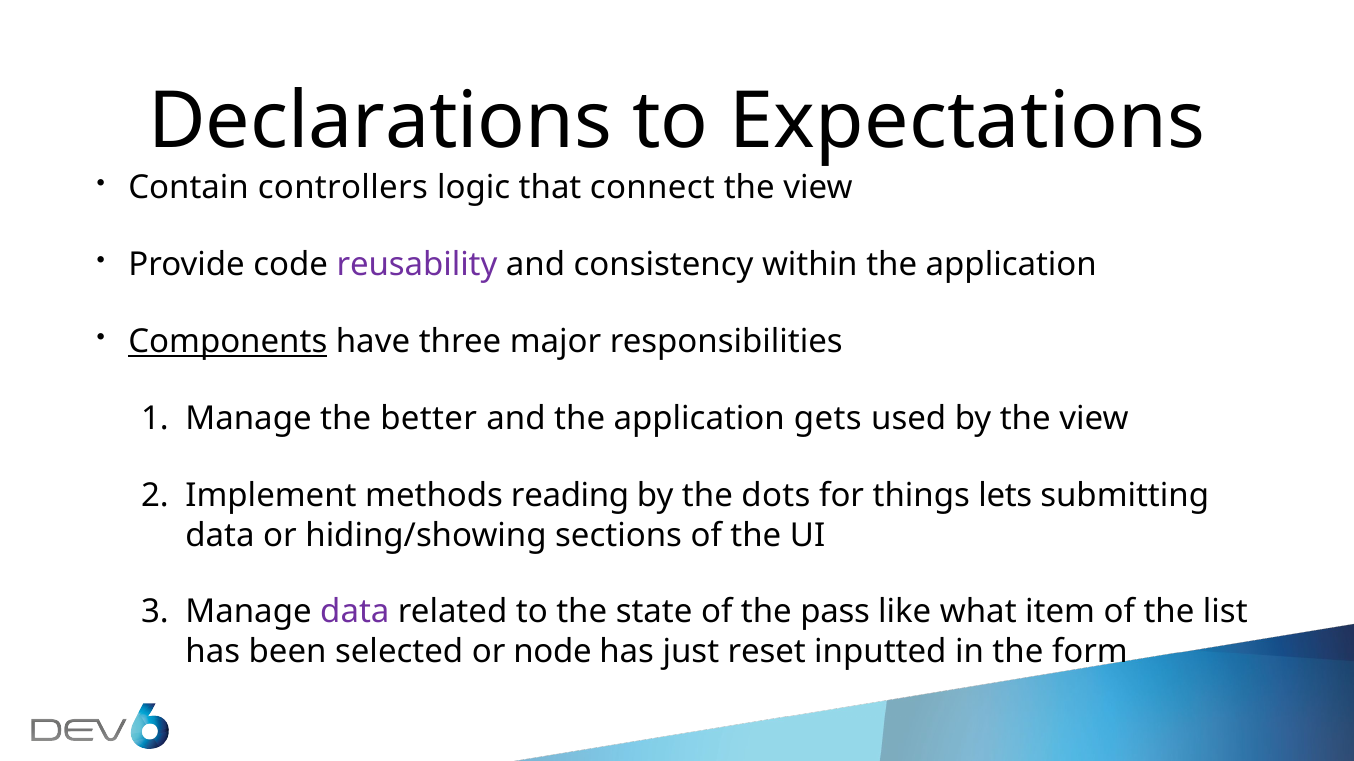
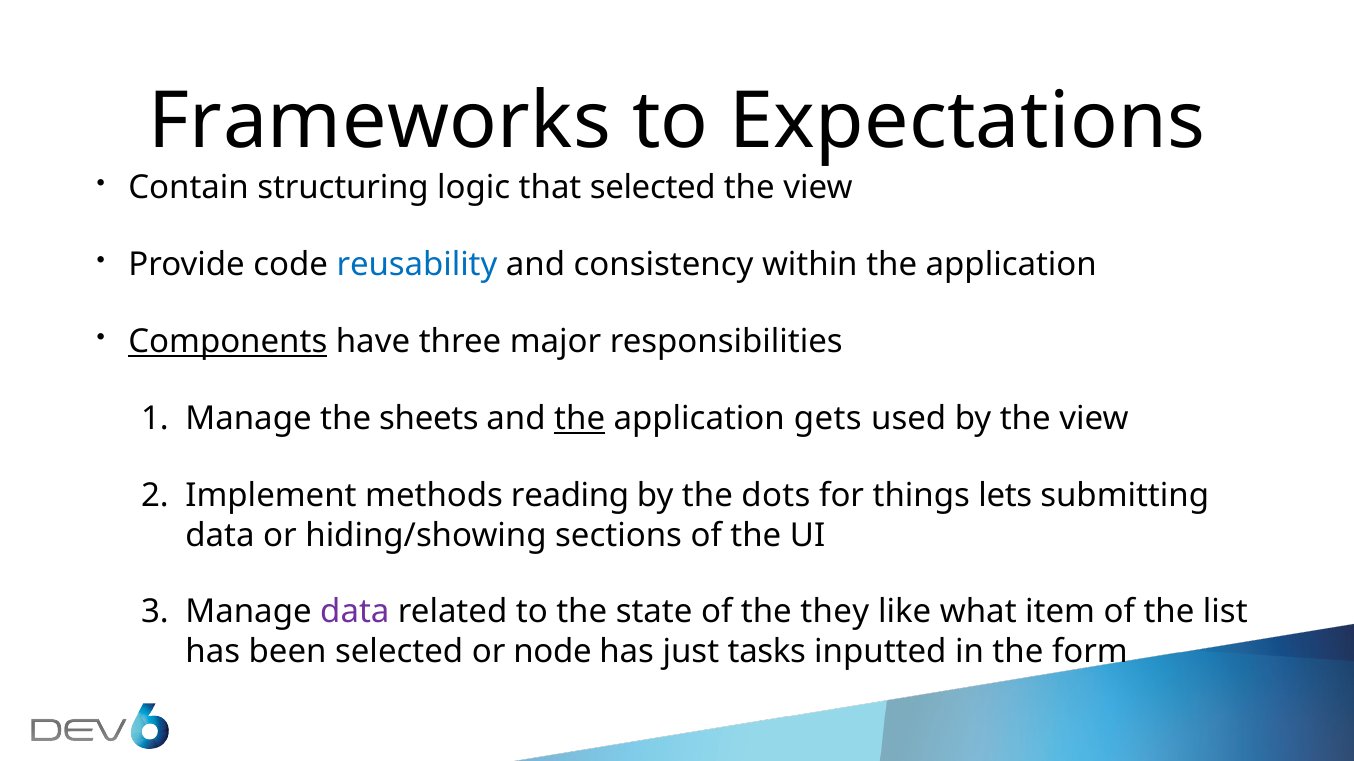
Declarations: Declarations -> Frameworks (380, 122)
controllers: controllers -> structuring (343, 188)
that connect: connect -> selected (653, 188)
reusability colour: purple -> blue (417, 265)
better: better -> sheets (429, 419)
the underline: none -> present (580, 419)
pass: pass -> they (835, 613)
reset: reset -> tasks (767, 652)
